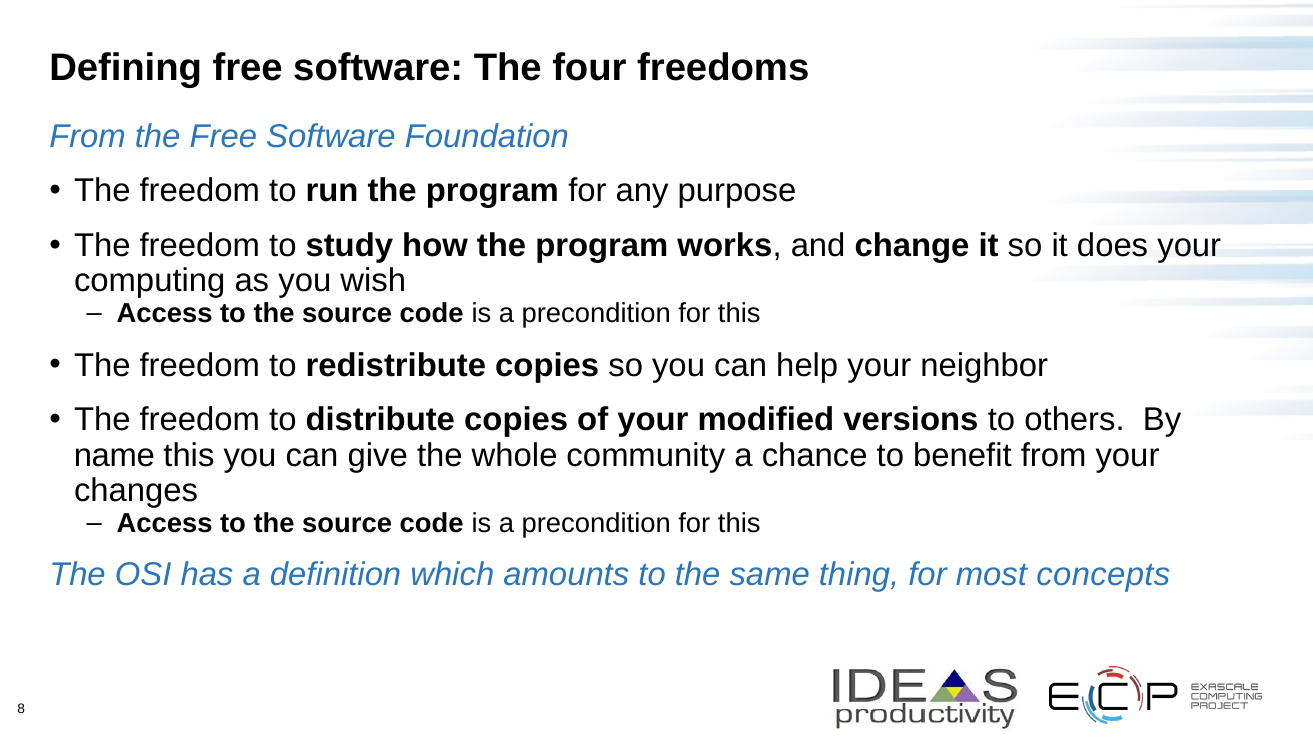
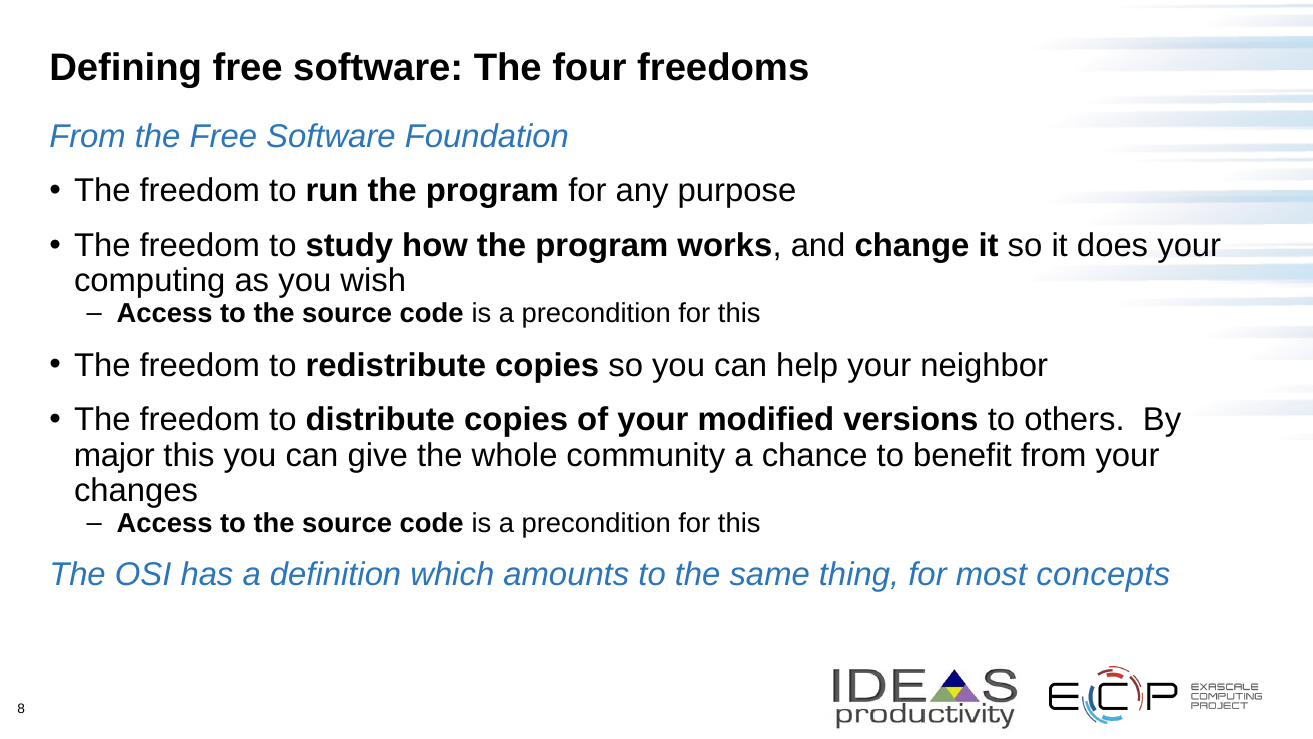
name: name -> major (114, 455)
